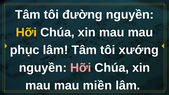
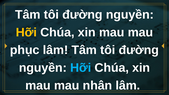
lâm Tâm tôi xướng: xướng -> đường (139, 50)
Hỡi colour: pink -> light blue (81, 68)
miền: miền -> nhân (97, 86)
